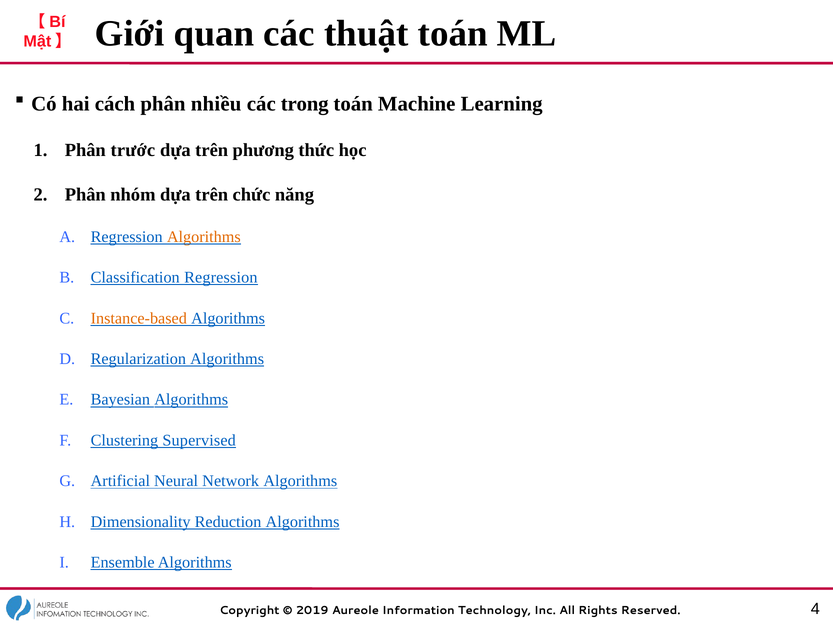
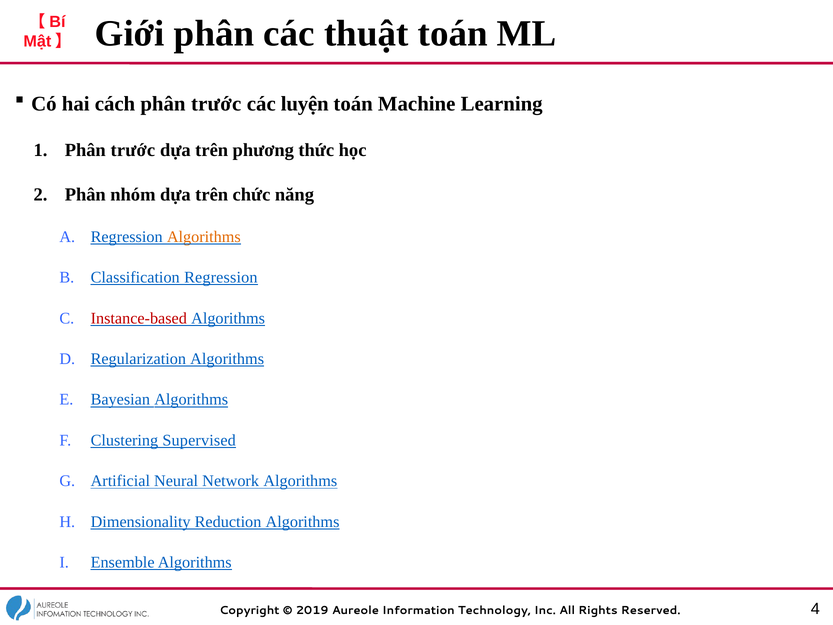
Giới quan: quan -> phân (214, 33)
cách phân nhiều: nhiều -> trước (216, 104)
trong: trong -> luyện (305, 104)
Instance-based colour: orange -> red (139, 318)
